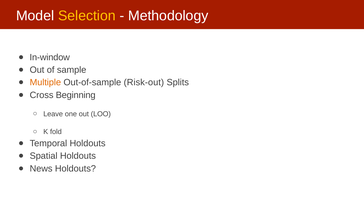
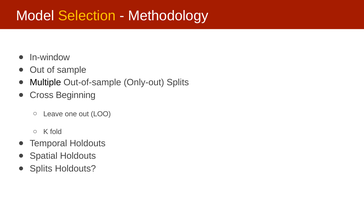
Multiple colour: orange -> black (45, 82)
Risk-out: Risk-out -> Only-out (144, 82)
News: News -> Splits (41, 168)
